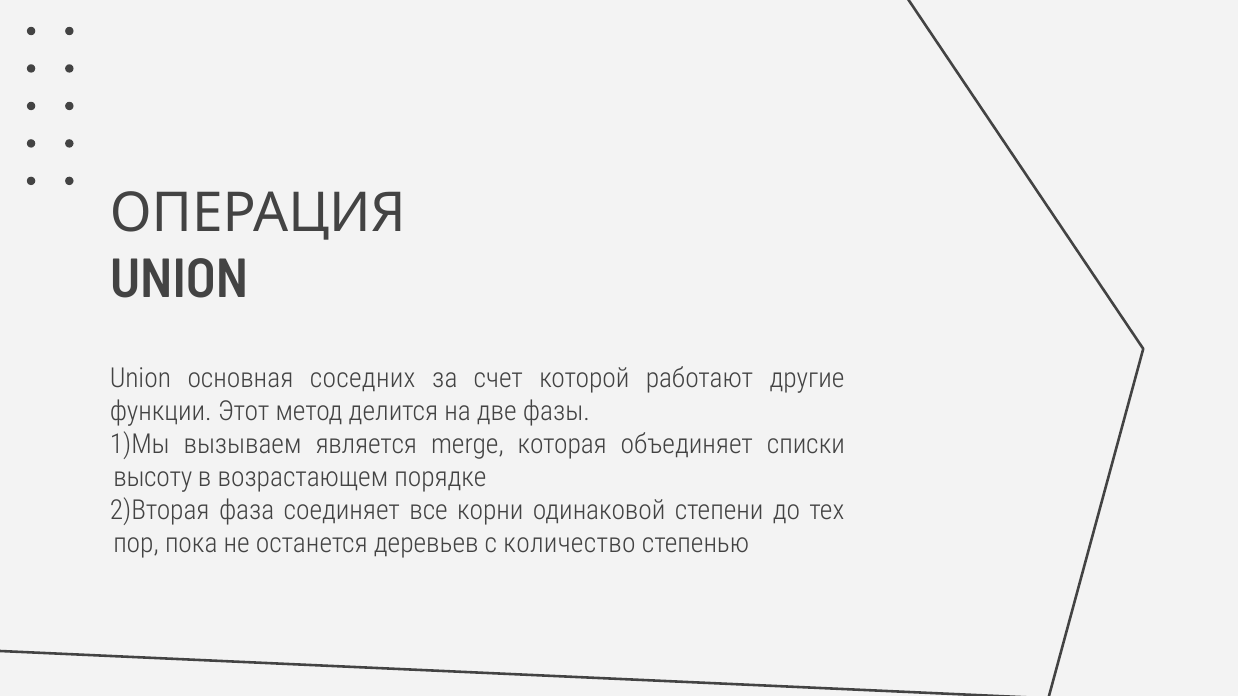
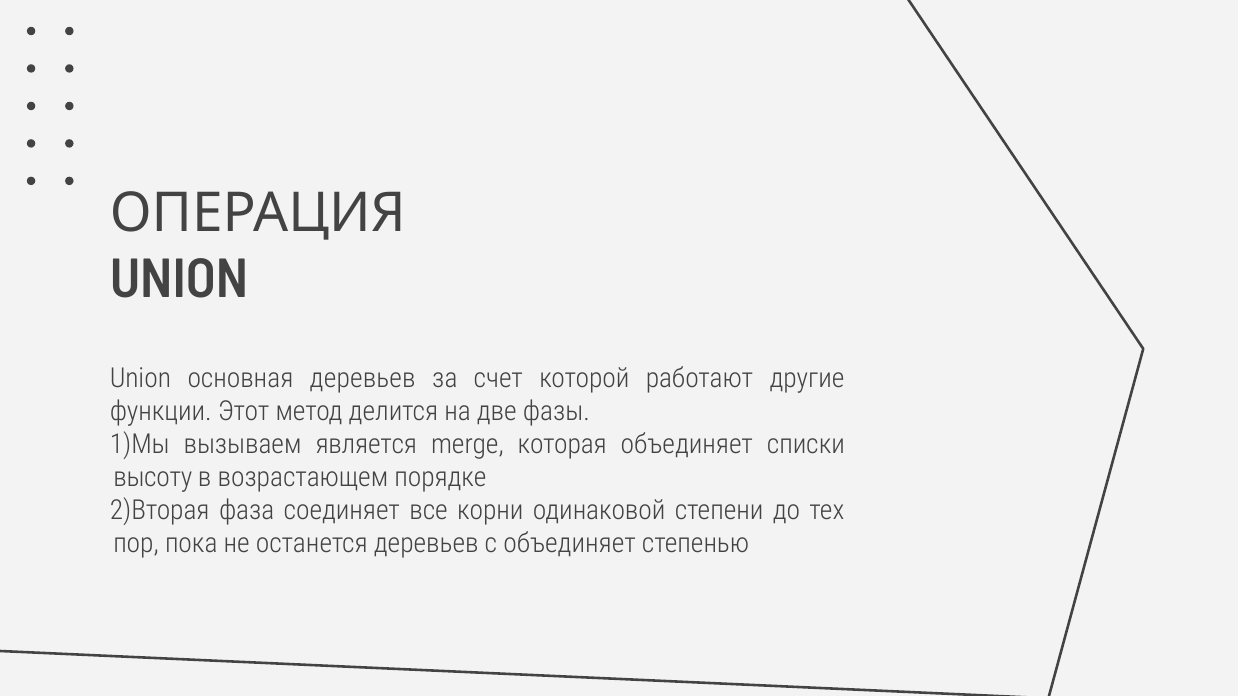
основная соседних: соседних -> деревьев (363, 379)
с количество: количество -> объединяет (570, 544)
